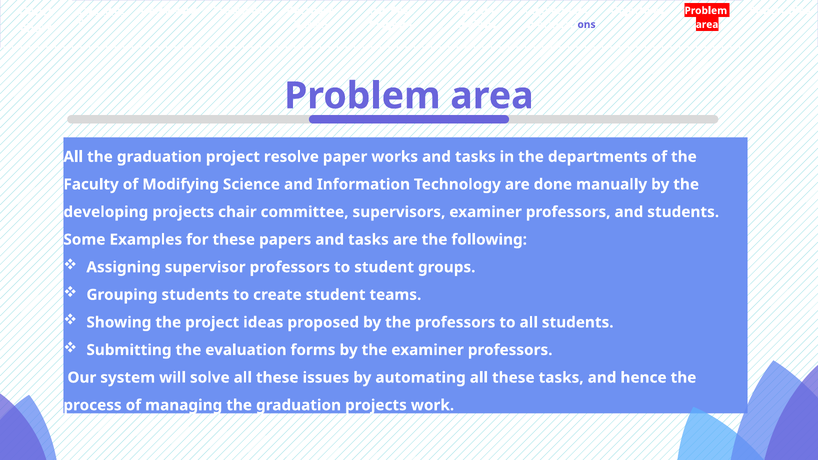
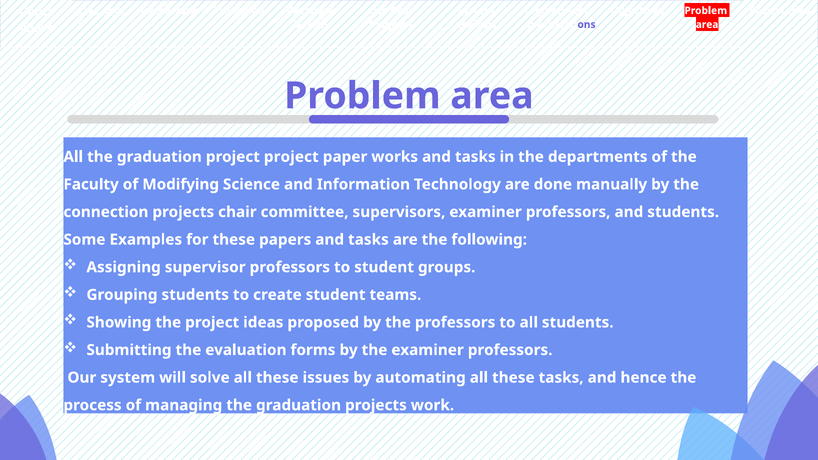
project resolve: resolve -> project (291, 157)
developing: developing -> connection (106, 212)
